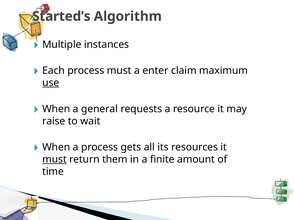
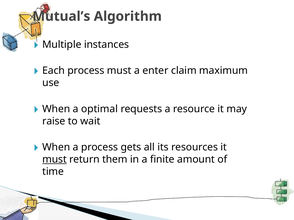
Started’s: Started’s -> Mutual’s (61, 16)
use underline: present -> none (51, 83)
general: general -> optimal (100, 109)
